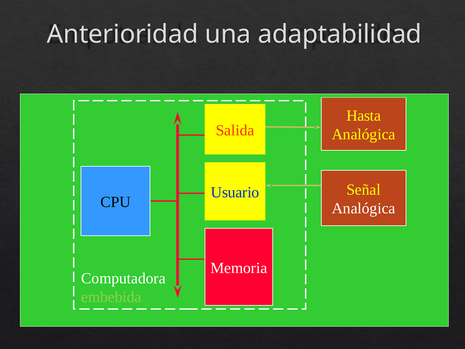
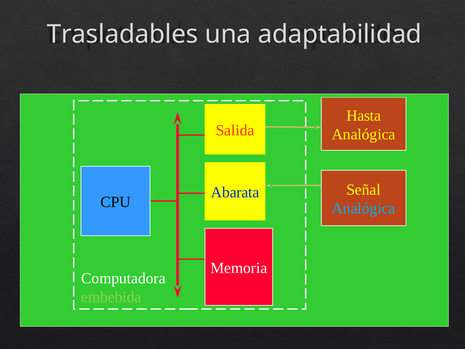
Anterioridad: Anterioridad -> Trasladables (123, 34)
Usuario: Usuario -> Abarata (235, 192)
Analógica colour: white -> light blue (364, 208)
